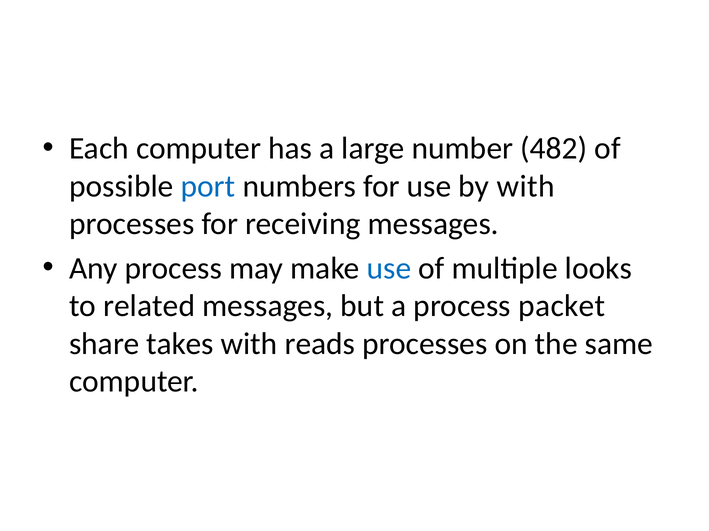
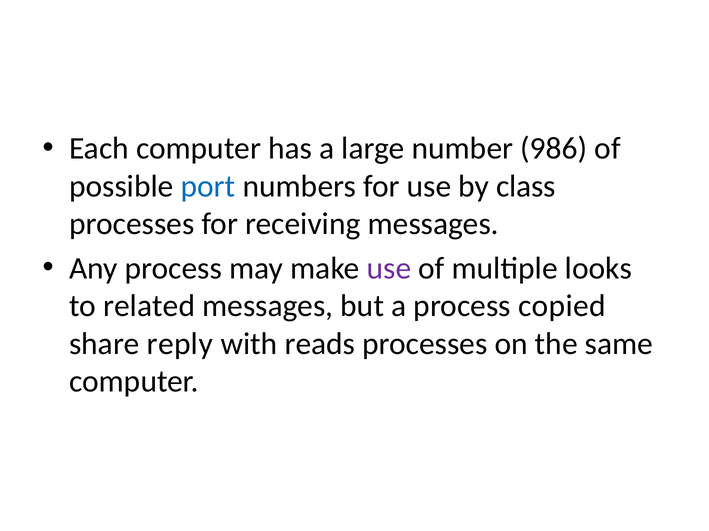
482: 482 -> 986 (554, 149)
by with: with -> class (526, 187)
use colour: blue -> purple (389, 269)
packet: packet -> copied (562, 306)
takes: takes -> reply (180, 344)
